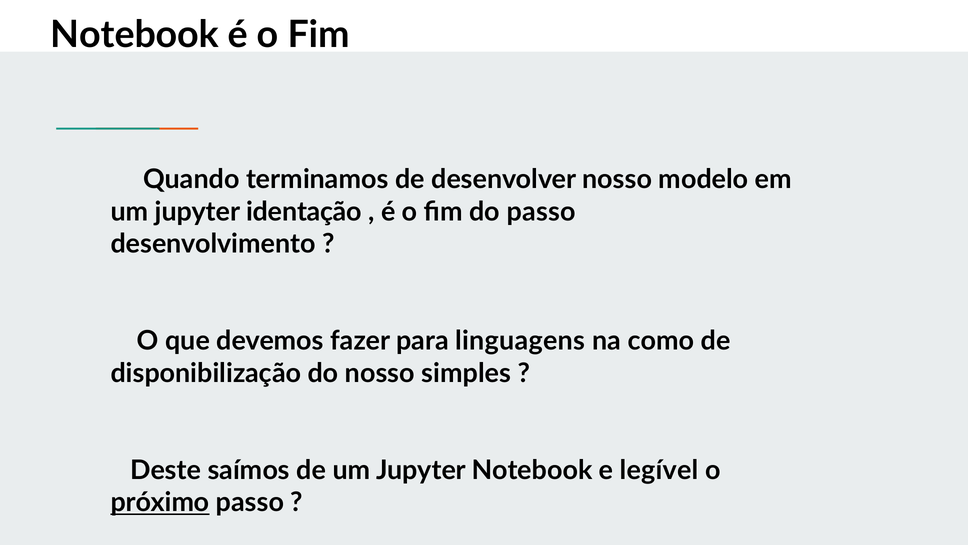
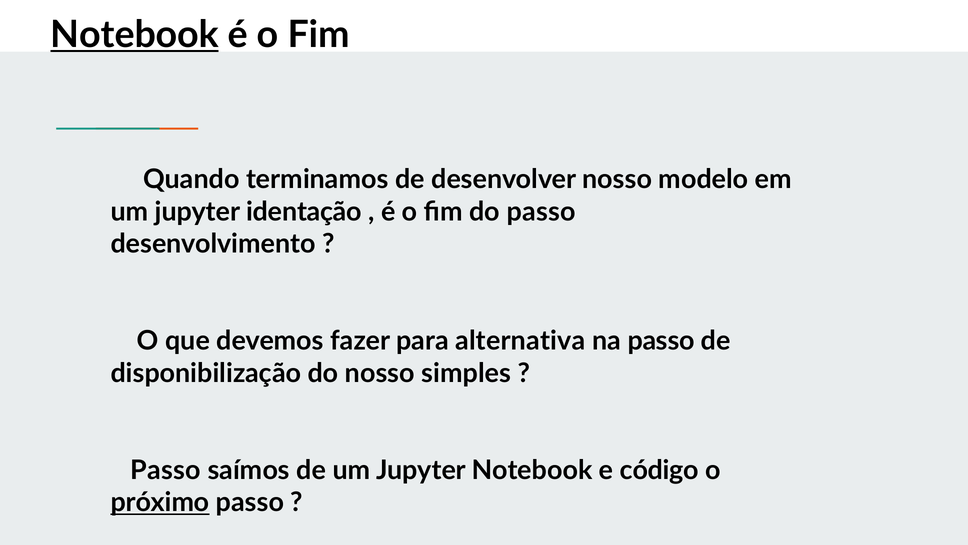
Notebook underline: none -> present (135, 35)
linguagens: linguagens -> alternativa (520, 341)
na como: como -> passo (661, 341)
Deste: Deste -> Passo (165, 470)
legível: legível -> código (659, 470)
